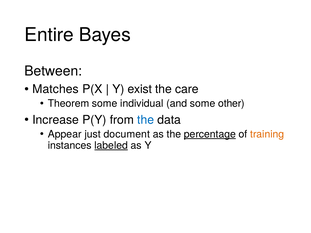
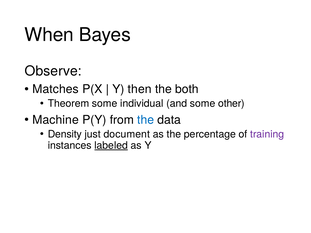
Entire: Entire -> When (49, 35)
Between: Between -> Observe (53, 71)
exist: exist -> then (140, 89)
care: care -> both (187, 89)
Increase: Increase -> Machine (56, 120)
Appear: Appear -> Density (65, 134)
percentage underline: present -> none (210, 134)
training colour: orange -> purple (267, 134)
